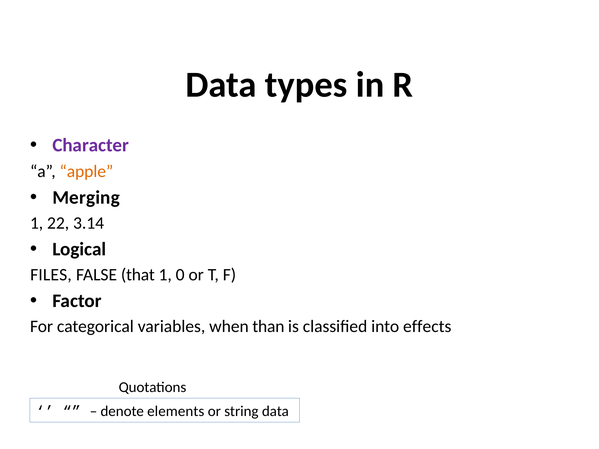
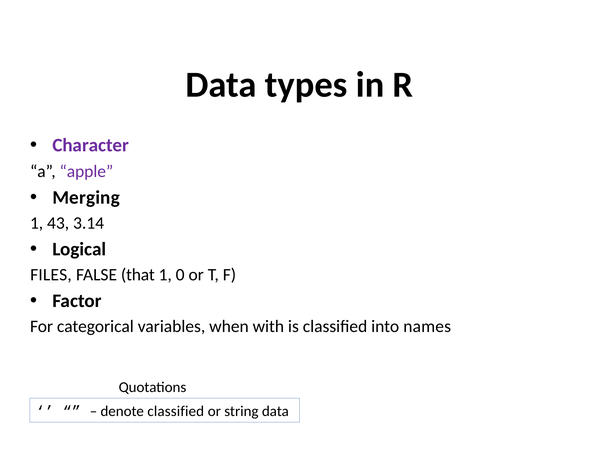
apple colour: orange -> purple (86, 171)
22: 22 -> 43 (58, 223)
than: than -> with (268, 327)
effects: effects -> names (427, 327)
denote elements: elements -> classified (176, 412)
